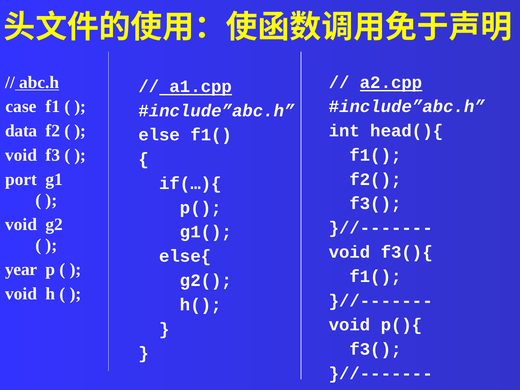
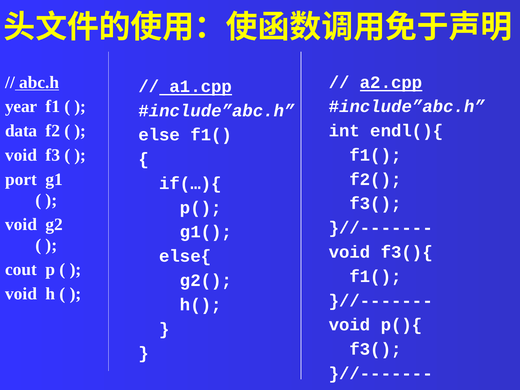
case: case -> year (21, 107)
head(){: head(){ -> endl(){ (407, 131)
year: year -> cout (21, 269)
